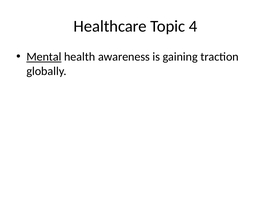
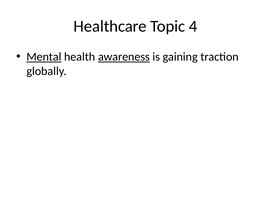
awareness underline: none -> present (124, 57)
